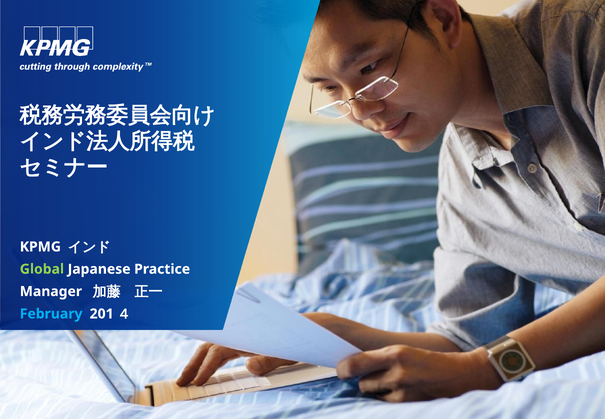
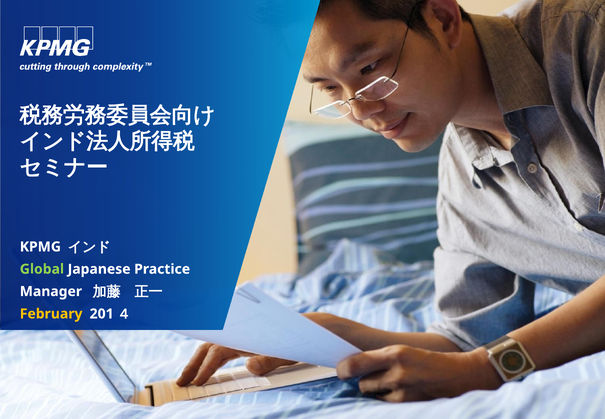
February colour: light blue -> yellow (51, 314)
